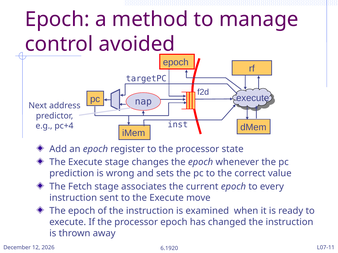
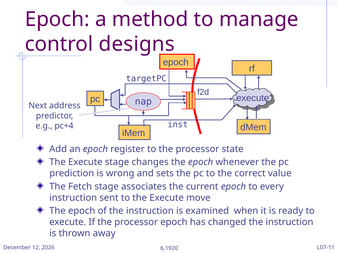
avoided: avoided -> designs (137, 44)
